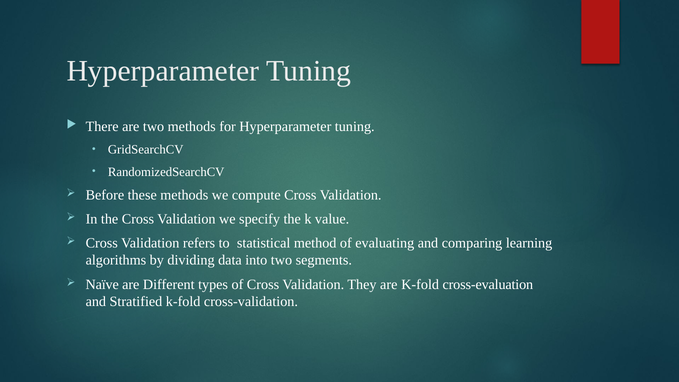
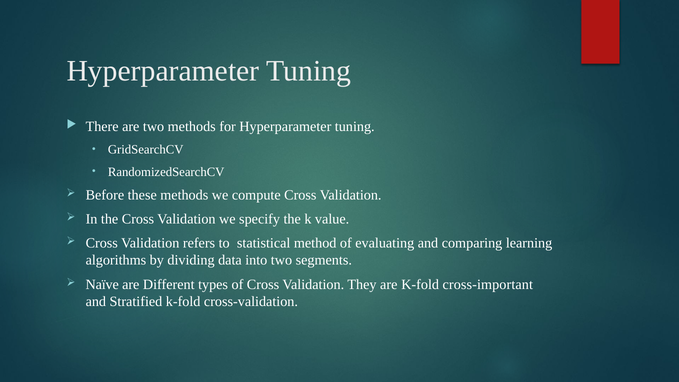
cross-evaluation: cross-evaluation -> cross-important (488, 284)
